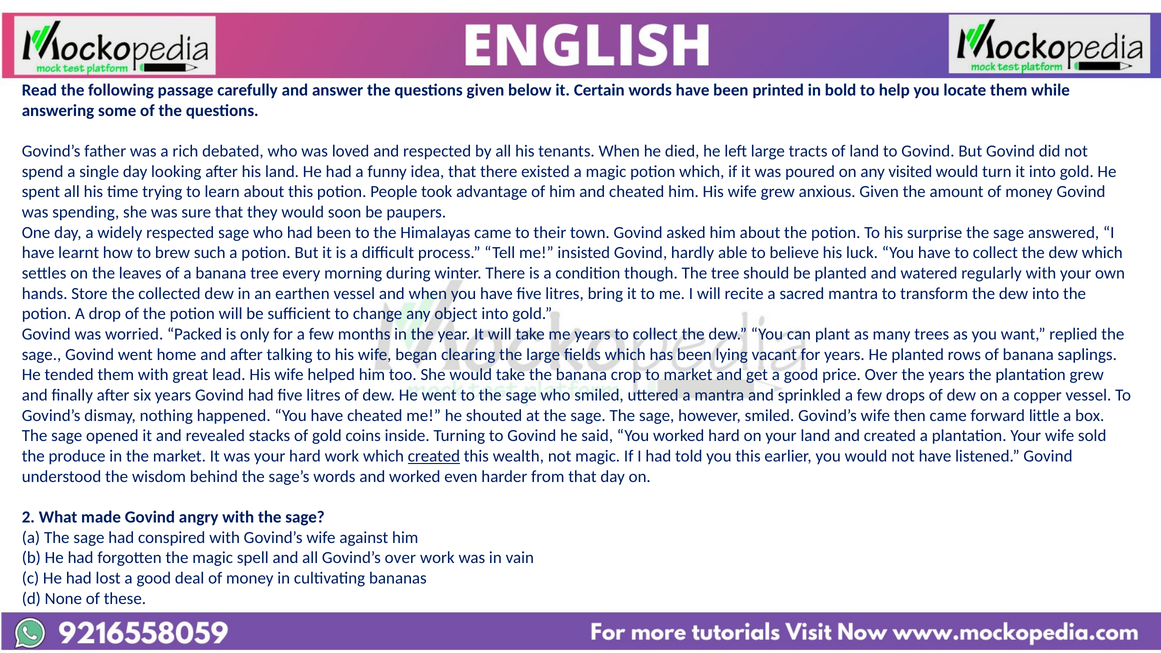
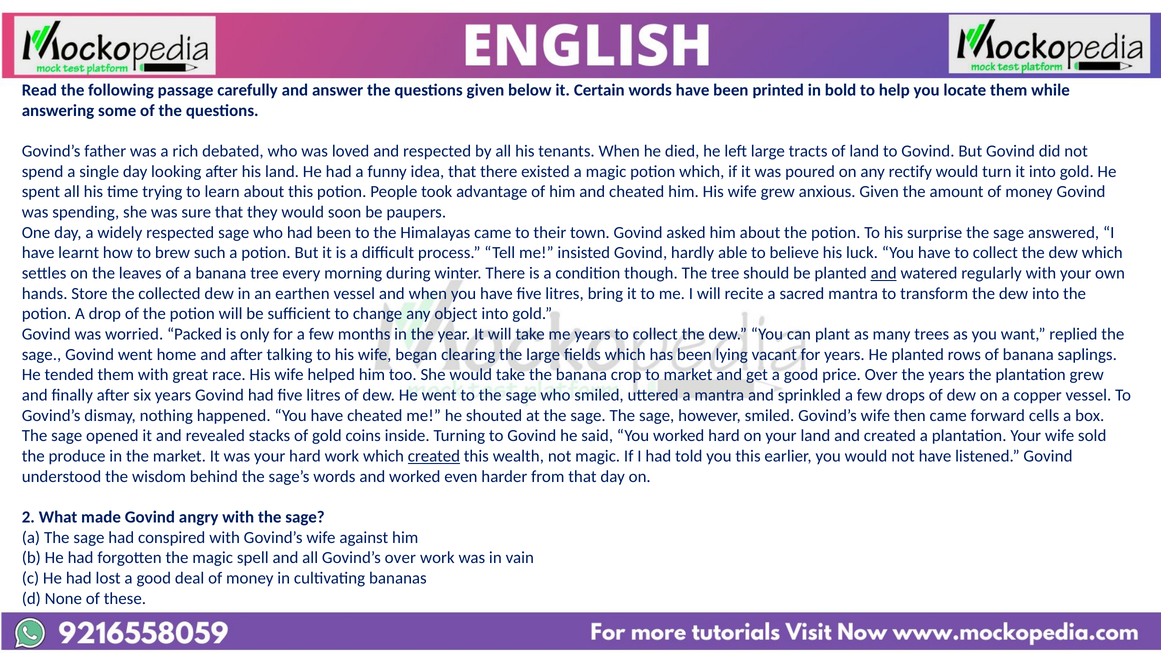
visited: visited -> rectify (910, 172)
and underline: none -> present (884, 273)
lead: lead -> race (229, 375)
little: little -> cells (1044, 416)
